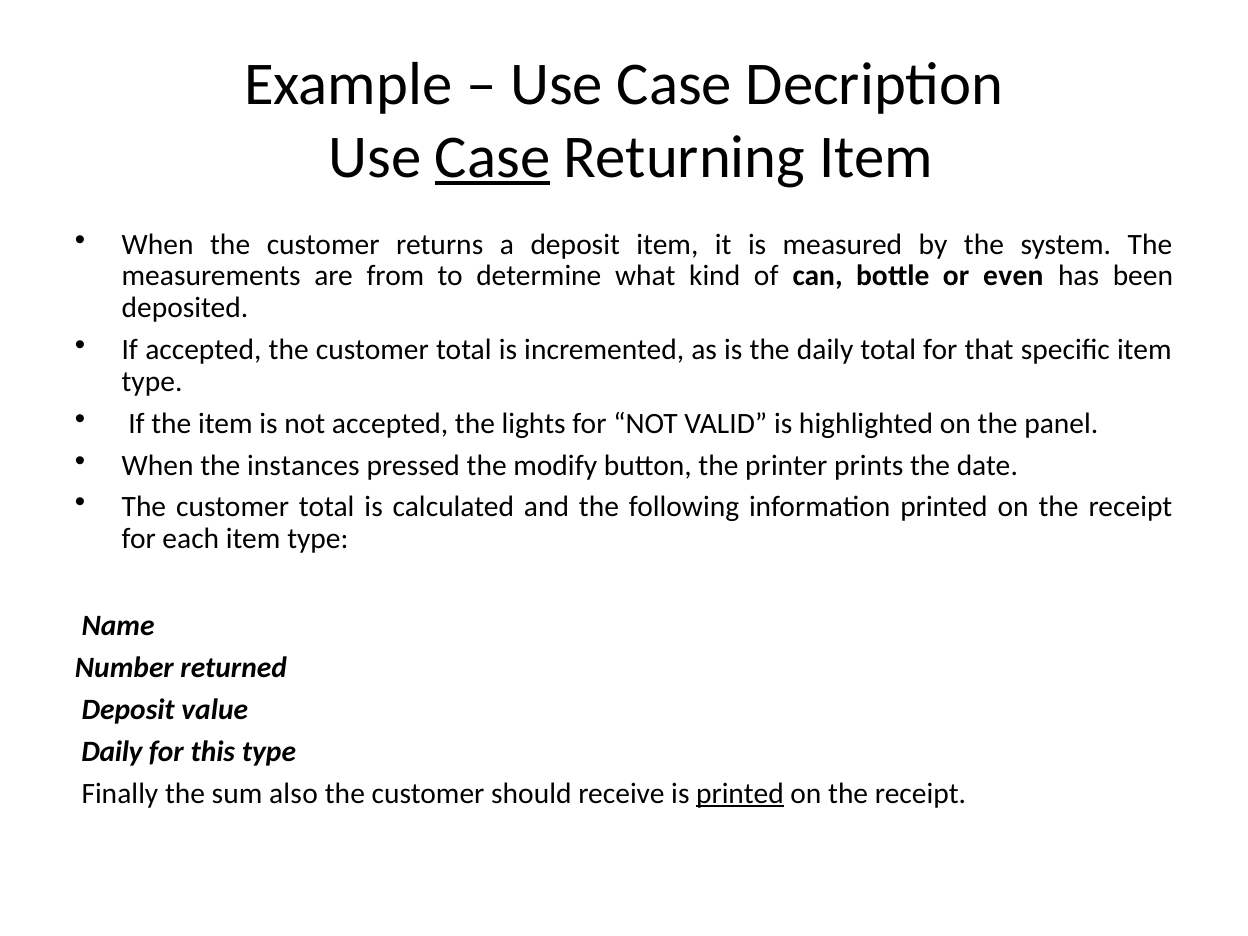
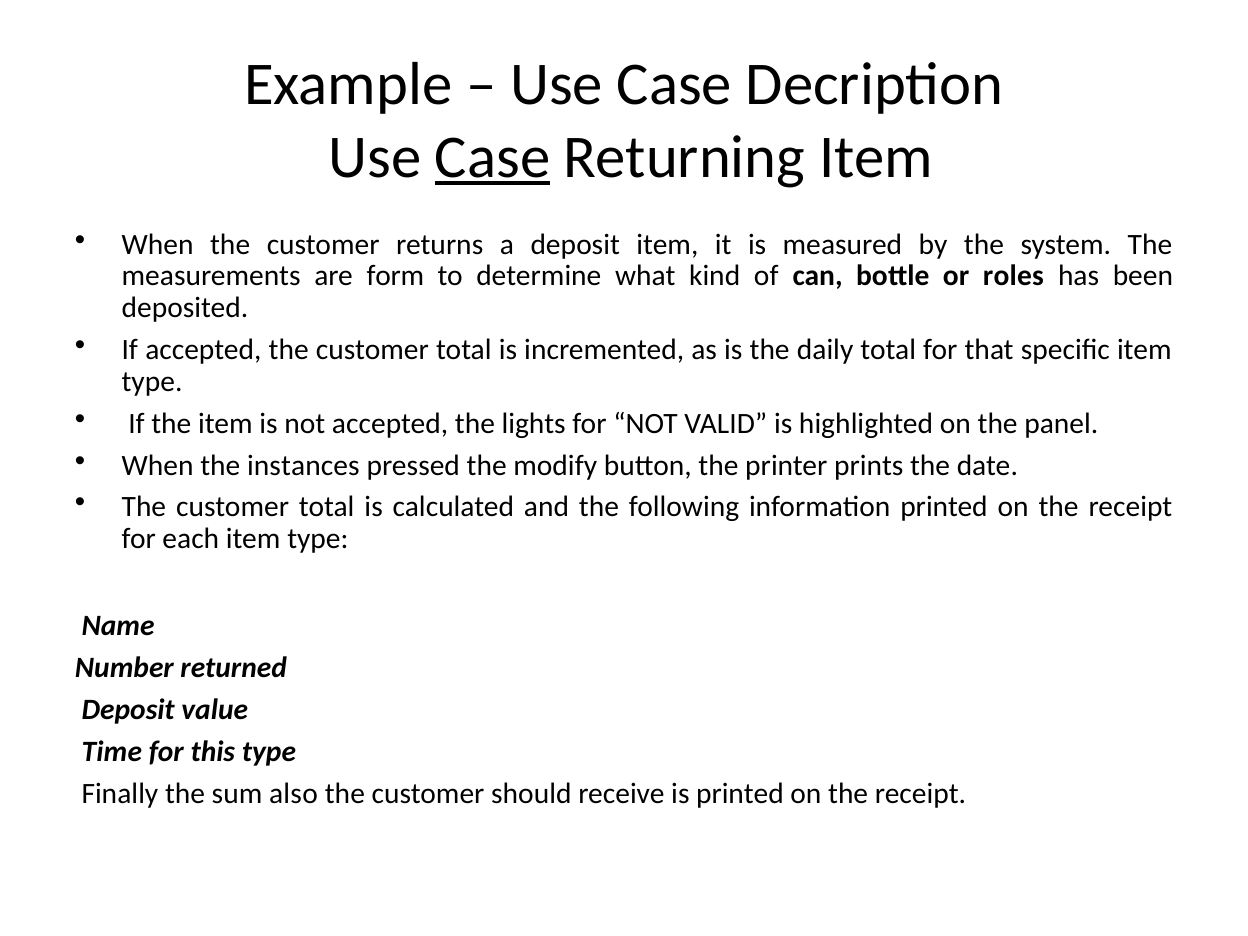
from: from -> form (395, 276)
even: even -> roles (1013, 276)
Daily: Daily -> Time (112, 752)
printed underline: present -> none (740, 793)
